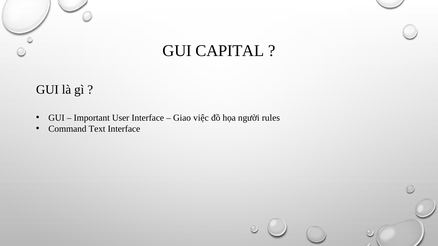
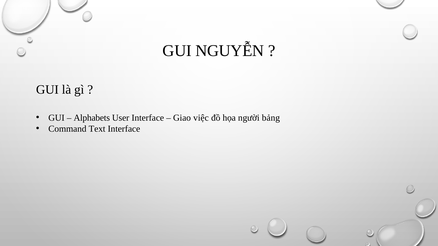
CAPITAL: CAPITAL -> NGUYỄN (230, 51)
Important: Important -> Alphabets (92, 118)
rules: rules -> bảng (271, 118)
